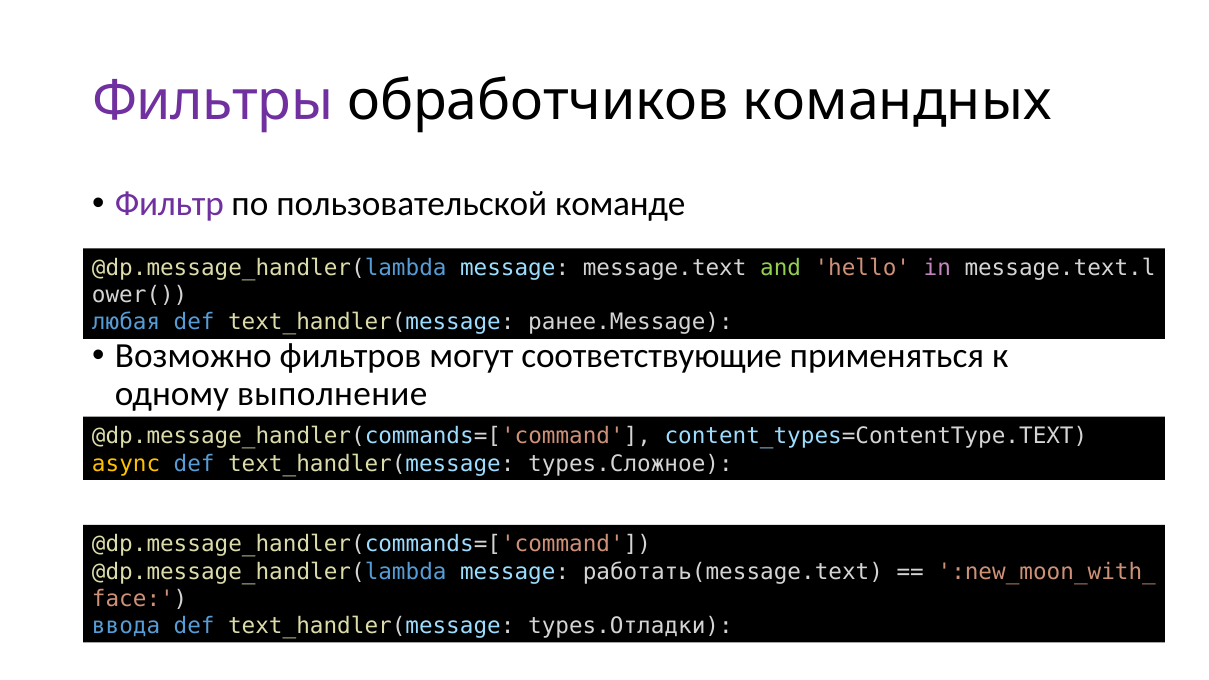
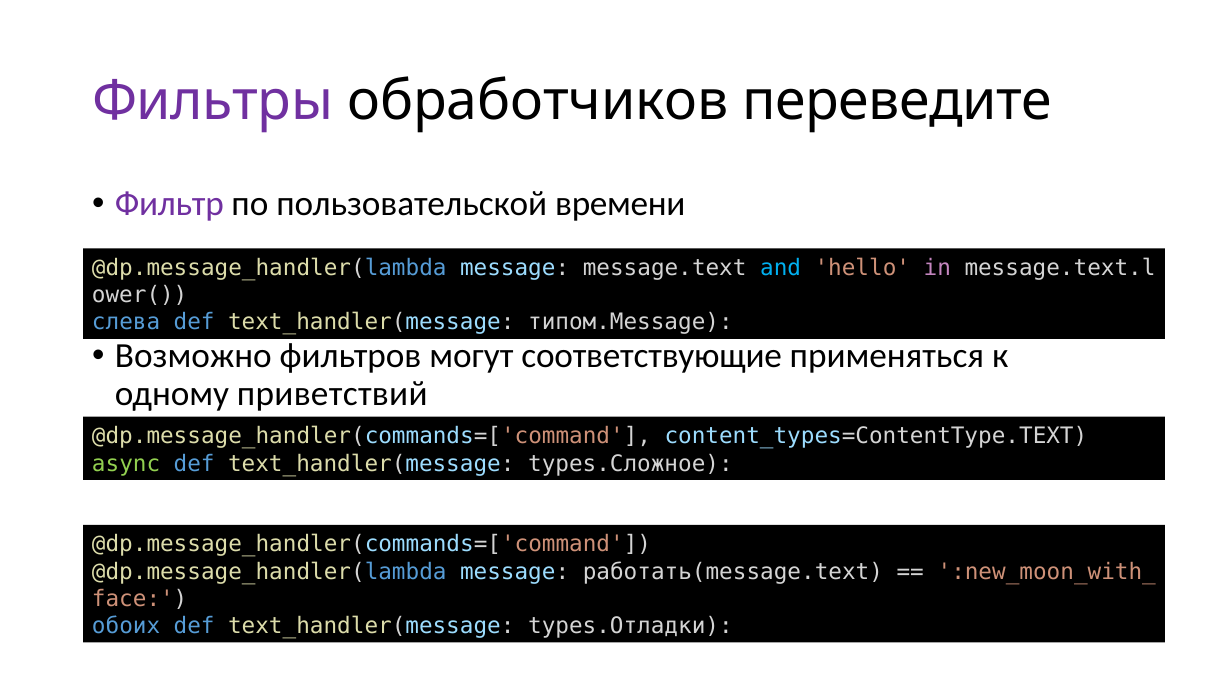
командных: командных -> переведите (898, 102)
команде: команде -> времени (620, 204)
and colour: light green -> light blue (781, 268)
любая: любая -> слева (126, 322)
ранее.Message: ранее.Message -> типом.Message (630, 322)
выполнение: выполнение -> приветствий (332, 394)
async colour: yellow -> light green (126, 464)
ввода: ввода -> обоих (126, 626)
